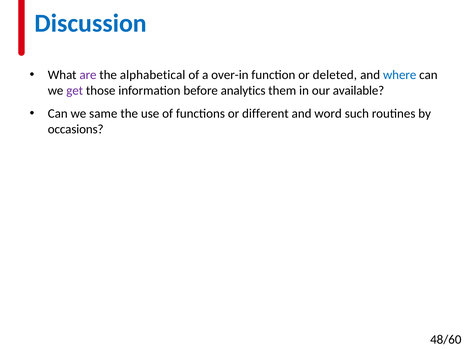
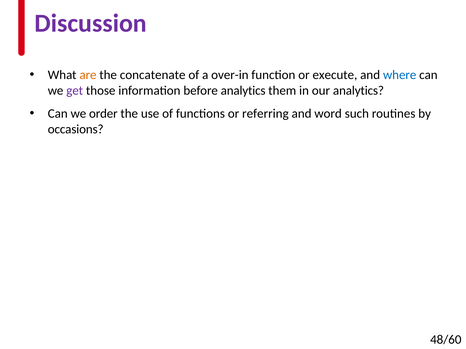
Discussion colour: blue -> purple (91, 23)
are colour: purple -> orange (88, 75)
alphabetical: alphabetical -> concatenate (153, 75)
deleted: deleted -> execute (335, 75)
our available: available -> analytics (358, 91)
same: same -> order (103, 114)
different: different -> referring (265, 114)
